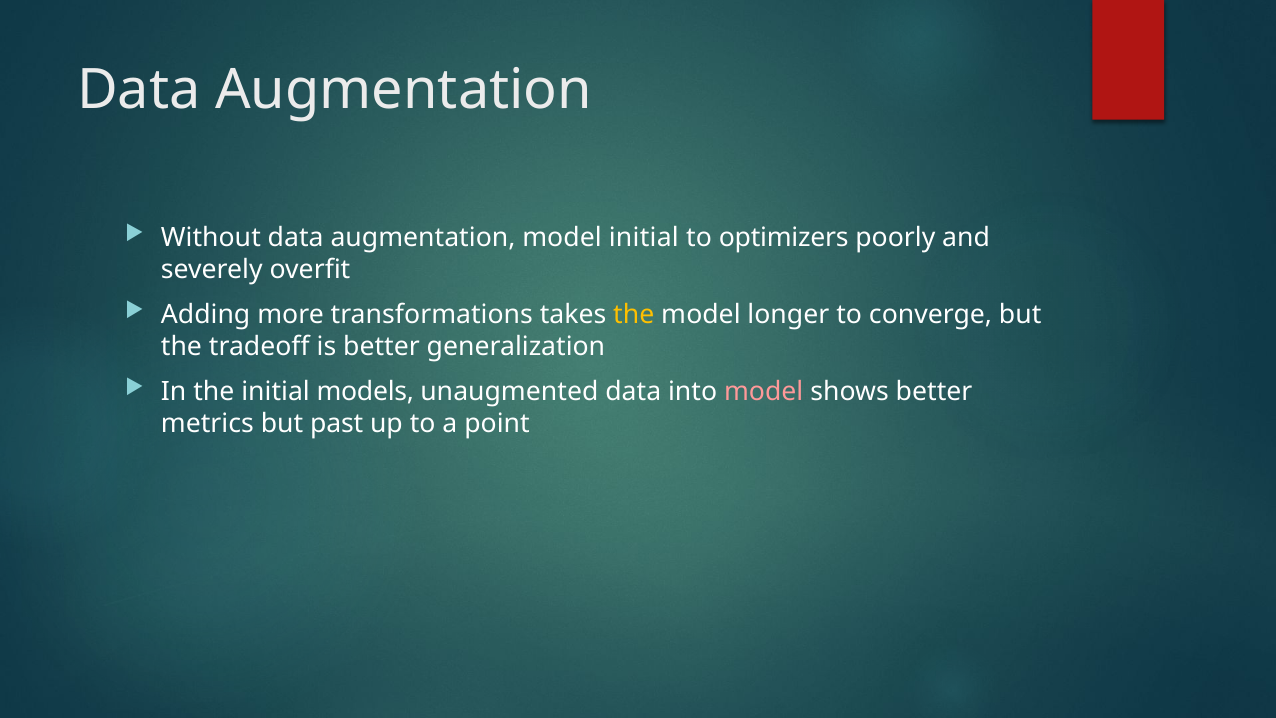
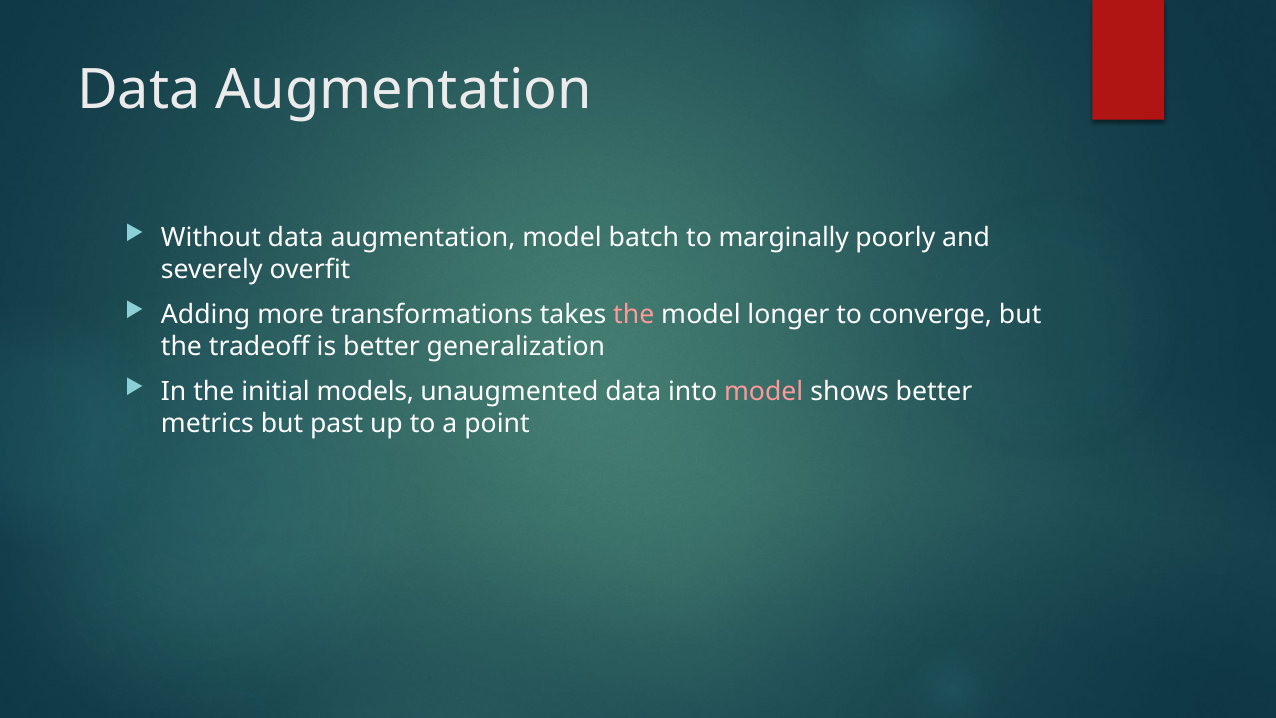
model initial: initial -> batch (644, 237)
optimizers: optimizers -> marginally (784, 237)
the colour: yellow -> pink (634, 315)
